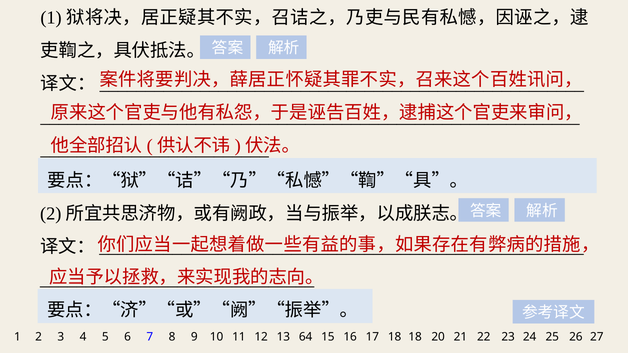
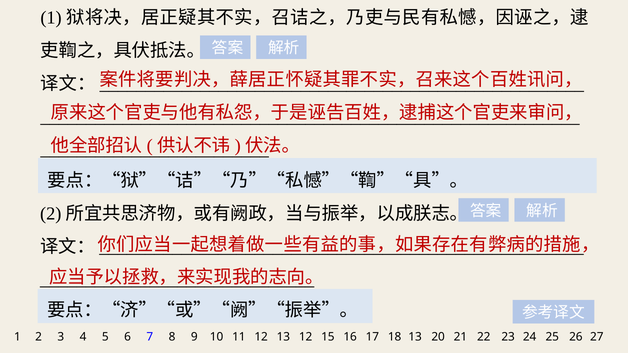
13 64: 64 -> 12 (306, 337)
18 18: 18 -> 13 (415, 337)
